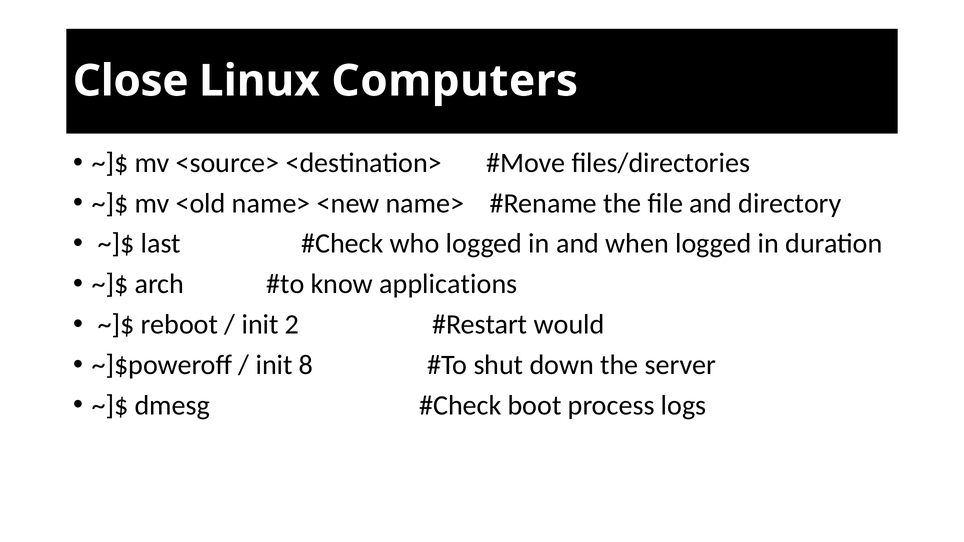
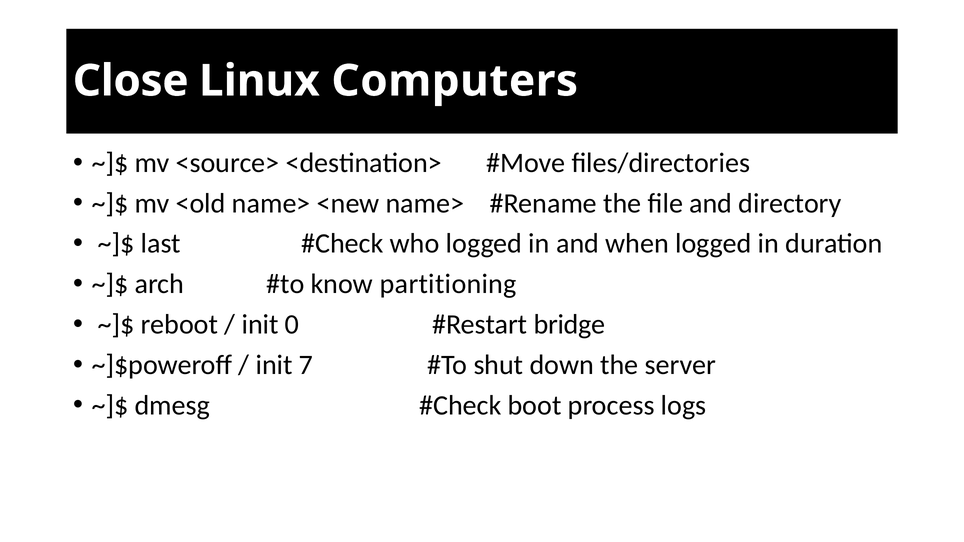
applications: applications -> partitioning (448, 284)
2: 2 -> 0 (292, 325)
would: would -> bridge (569, 325)
8: 8 -> 7 (306, 365)
